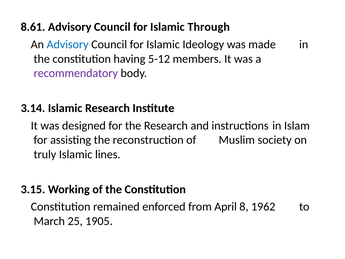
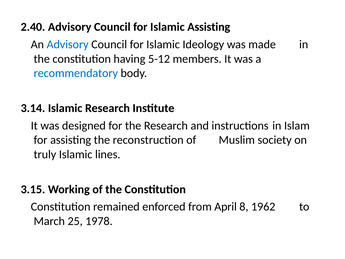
8.61: 8.61 -> 2.40 (33, 27)
Islamic Through: Through -> Assisting (209, 27)
recommendatory colour: purple -> blue (76, 73)
1905: 1905 -> 1978 (99, 221)
